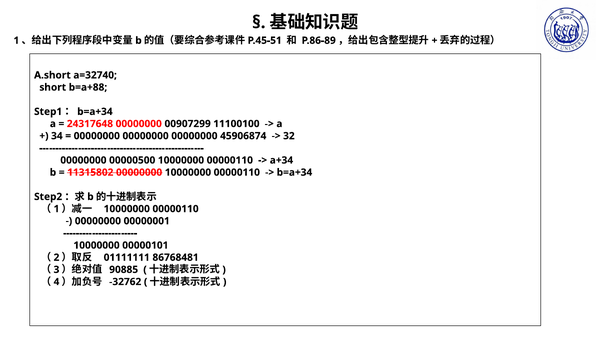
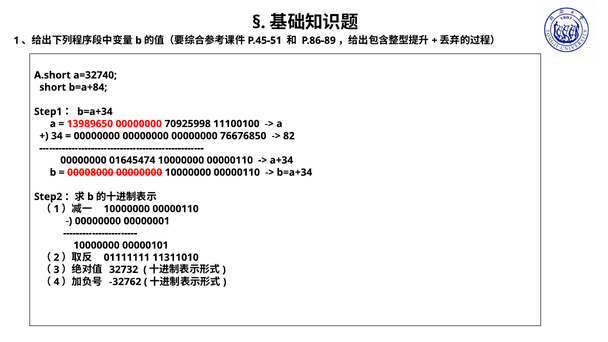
b=a+88: b=a+88 -> b=a+84 (88, 87)
24317648: 24317648 -> 13989650 (90, 124)
00907299: 00907299 -> 70925998 (188, 124)
45906874: 45906874 -> 76676850 (243, 136)
32: 32 -> 82 (289, 136)
00000500: 00000500 -> 01645474 (132, 160)
11315802: 11315802 -> 00008000 (90, 172)
86768481: 86768481 -> 11311010 (176, 257)
90885: 90885 -> 32732 (124, 270)
